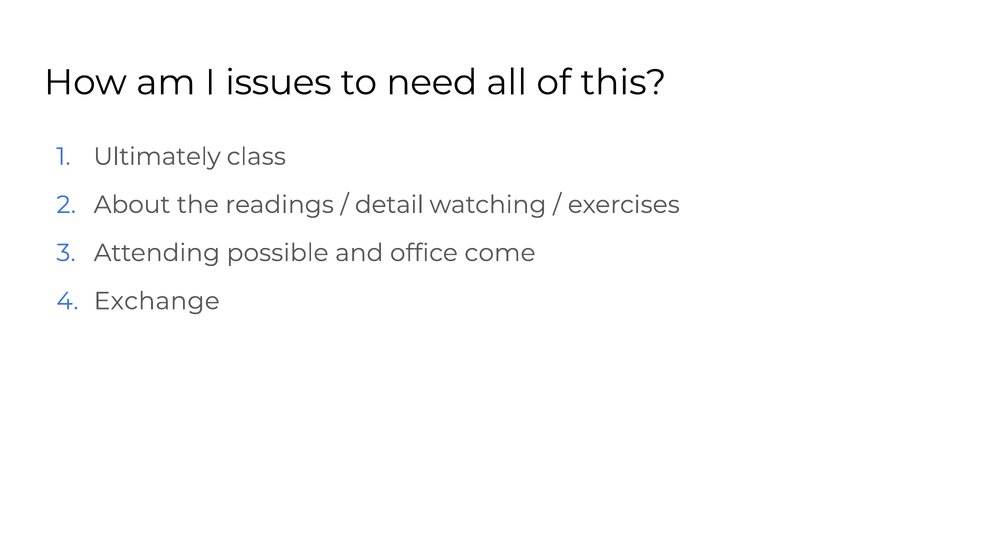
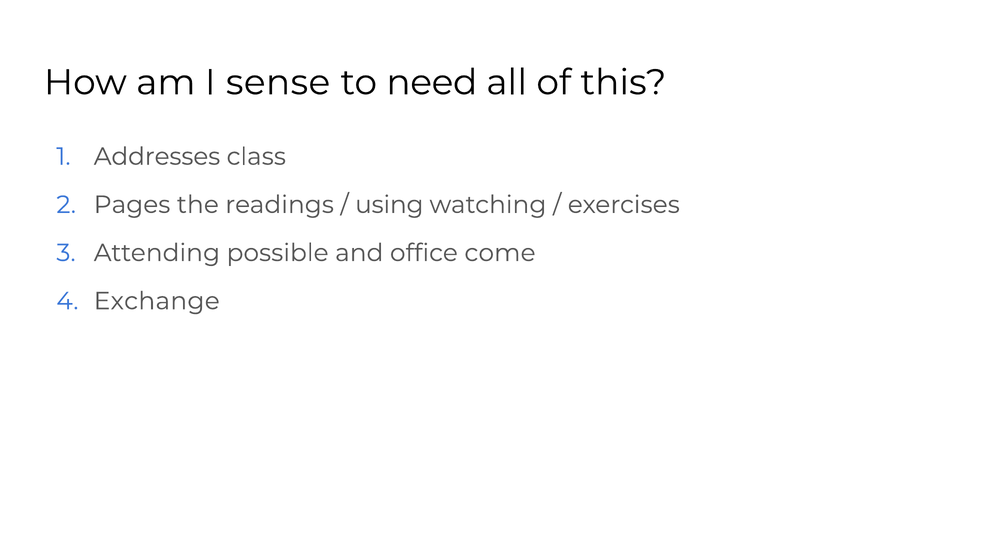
issues: issues -> sense (278, 83)
Ultimately: Ultimately -> Addresses (157, 157)
About: About -> Pages (132, 205)
detail: detail -> using (389, 205)
